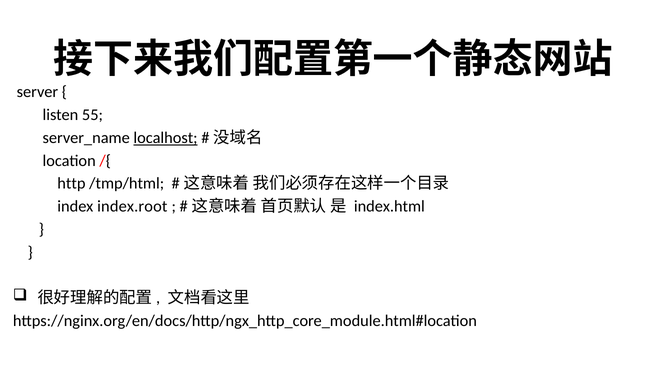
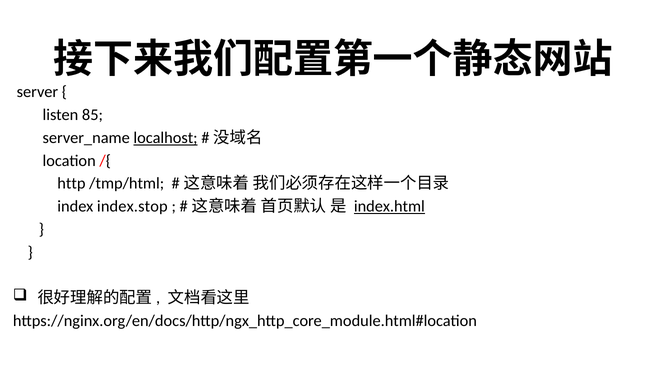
55: 55 -> 85 (92, 115)
index.root: index.root -> index.stop (132, 207)
index.html underline: none -> present (389, 207)
